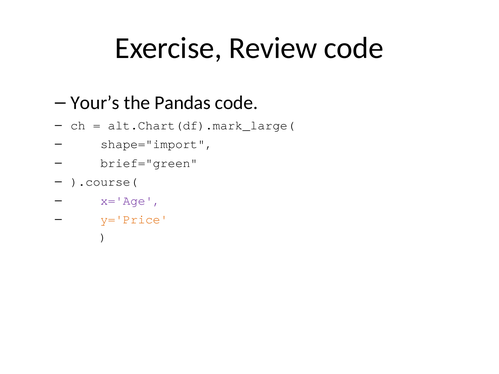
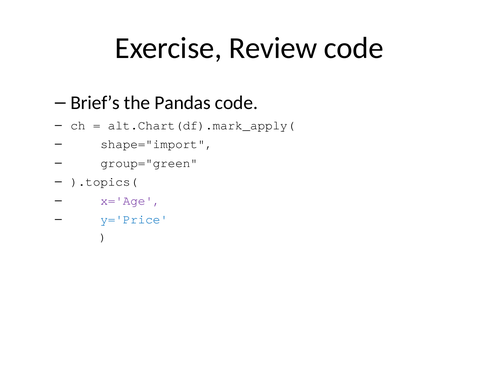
Your’s: Your’s -> Brief’s (95, 103)
alt.Chart(df).mark_large(: alt.Chart(df).mark_large( -> alt.Chart(df).mark_apply( (201, 125)
brief="green: brief="green -> group="green (149, 163)
).course(: ).course( -> ).topics( (104, 182)
y='Price colour: orange -> blue (134, 220)
